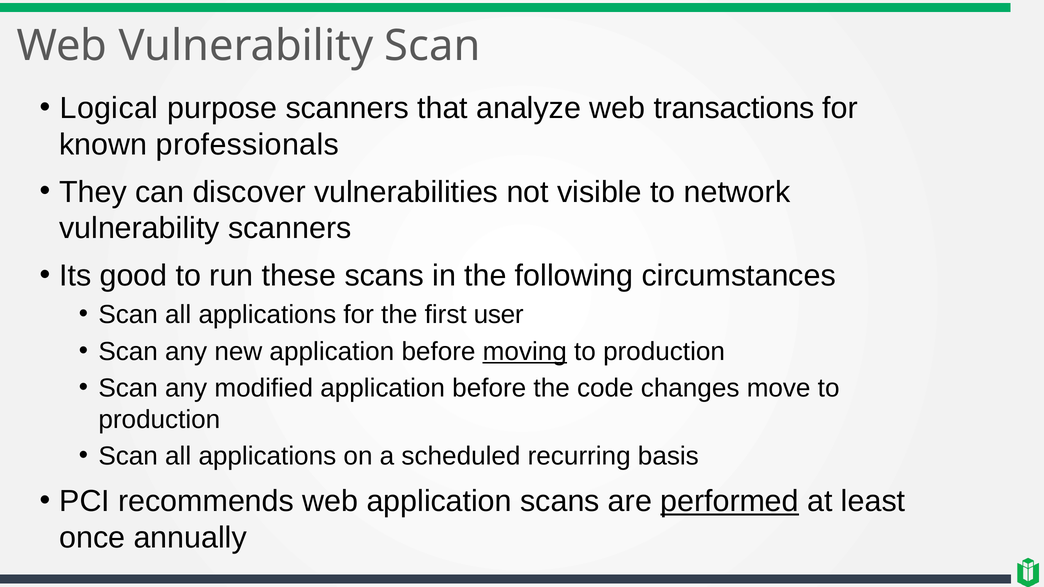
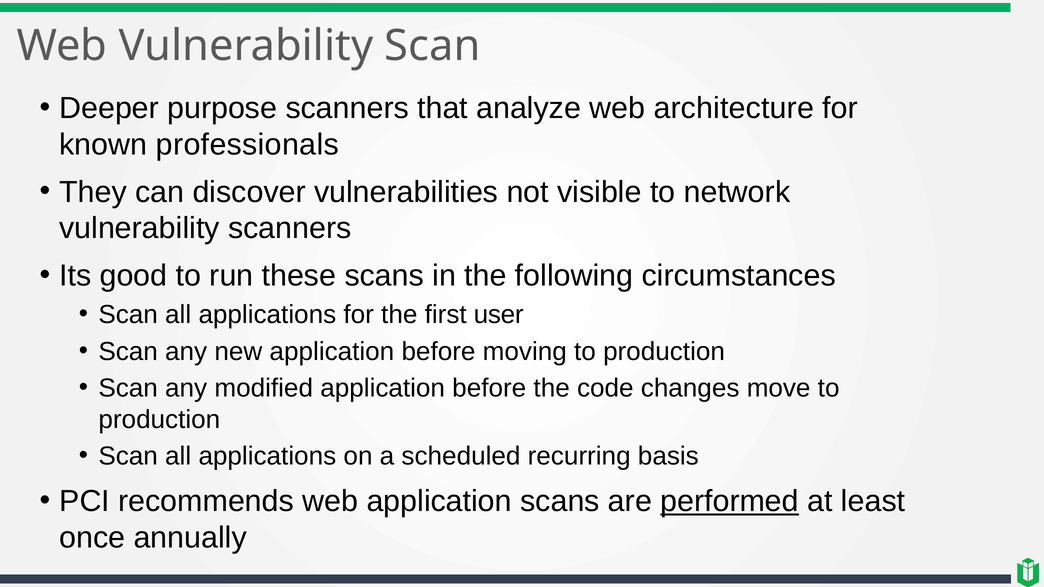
Logical: Logical -> Deeper (109, 108)
transactions: transactions -> architecture (734, 108)
moving underline: present -> none (525, 352)
